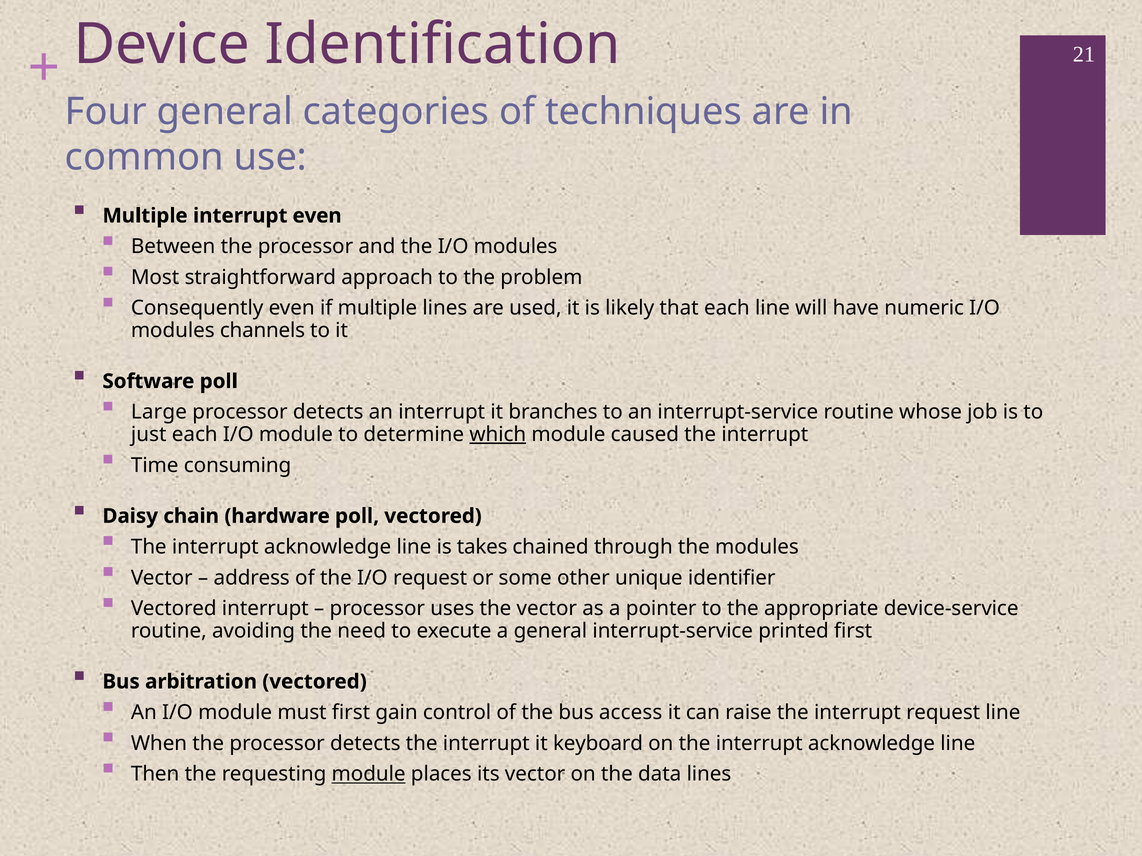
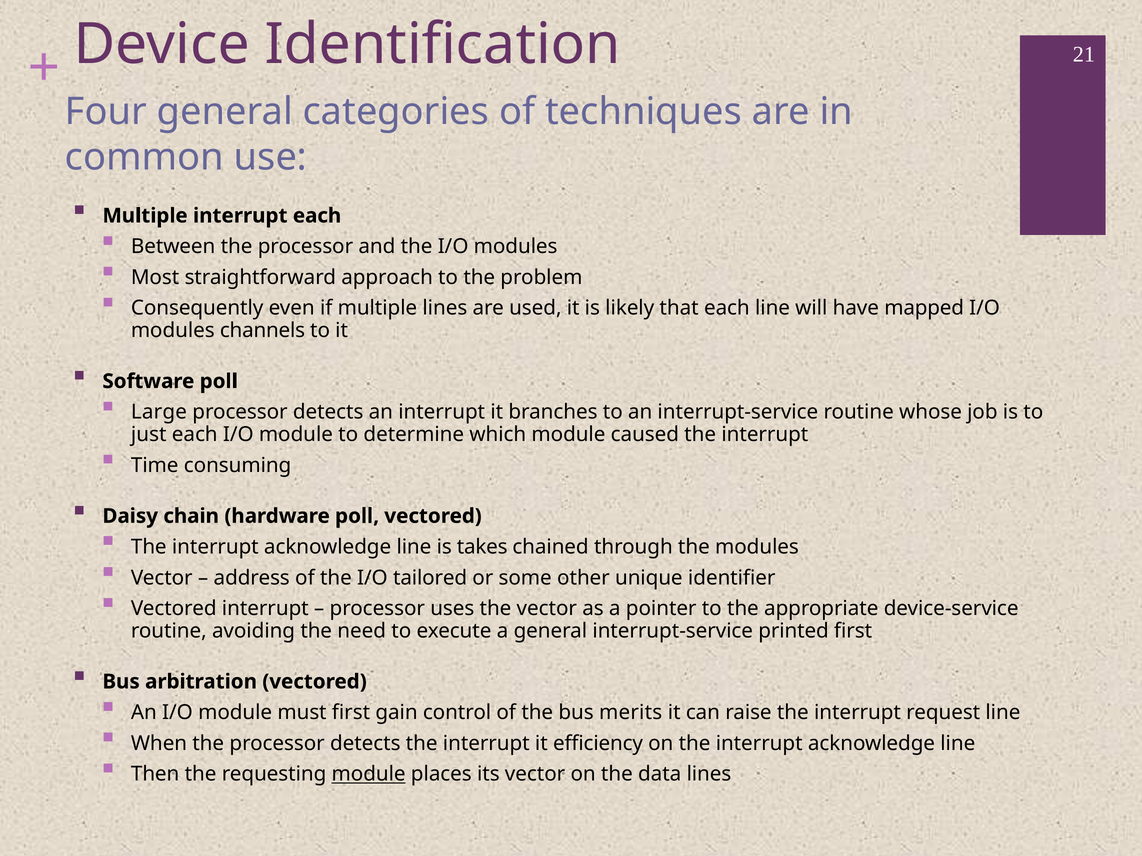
interrupt even: even -> each (317, 216)
numeric: numeric -> mapped (924, 308)
which underline: present -> none (498, 435)
I/O request: request -> tailored (430, 578)
access: access -> merits (631, 713)
keyboard: keyboard -> efficiency (598, 744)
